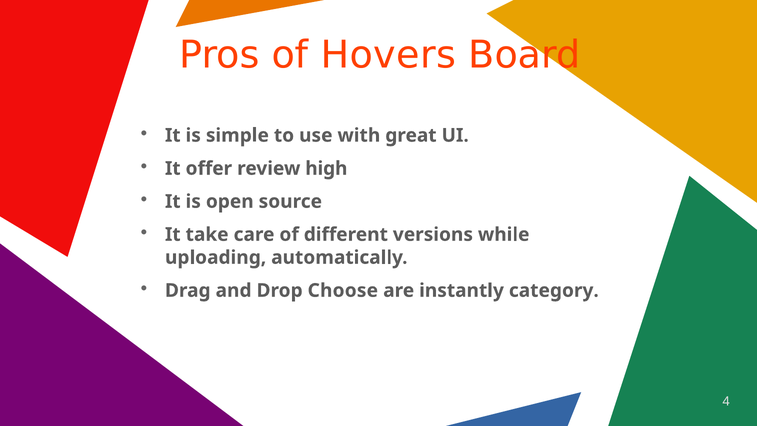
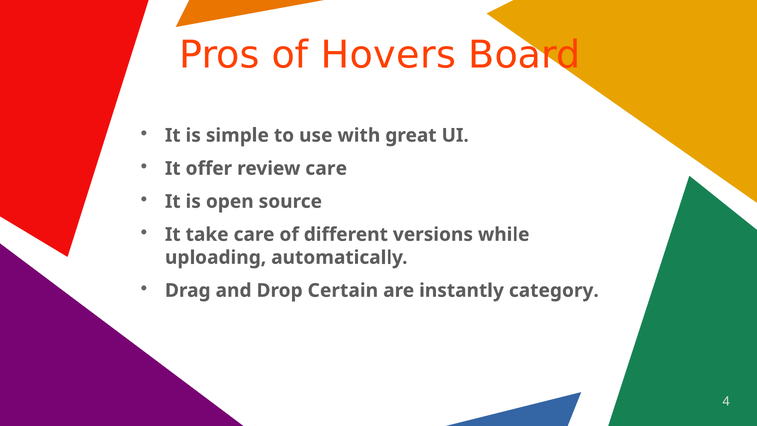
review high: high -> care (326, 168)
Choose: Choose -> Certain (343, 290)
